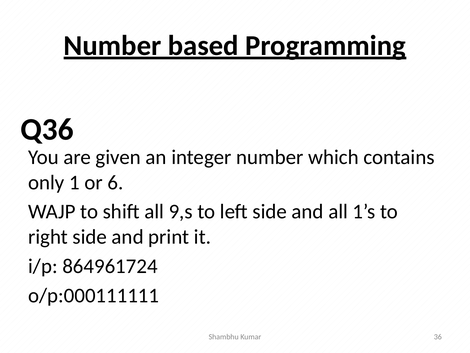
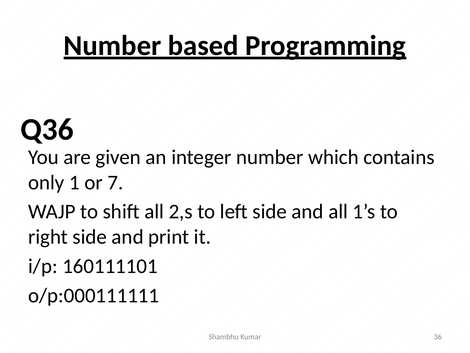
6: 6 -> 7 (115, 182)
9,s: 9,s -> 2,s (181, 211)
864961724: 864961724 -> 160111101 (110, 266)
